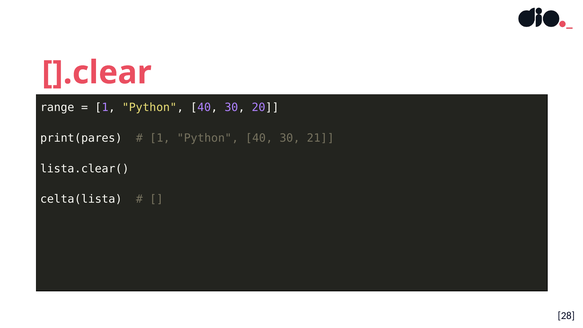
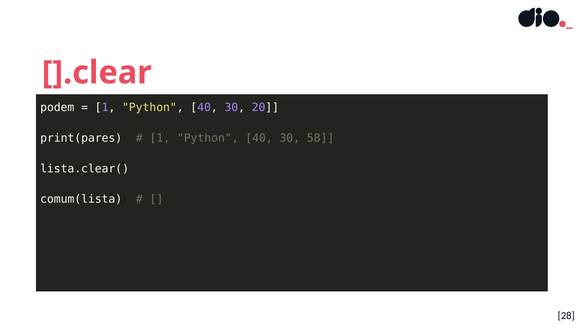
range: range -> podem (57, 107)
21: 21 -> 58 (321, 138)
celta(lista: celta(lista -> comum(lista (81, 199)
